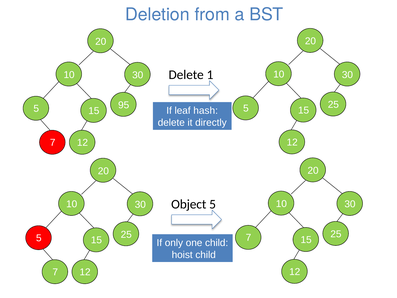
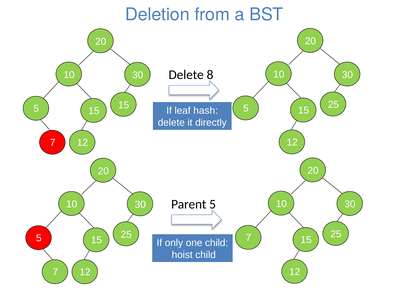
1: 1 -> 8 (210, 75)
5 95: 95 -> 15 (124, 105)
Object: Object -> Parent (189, 204)
